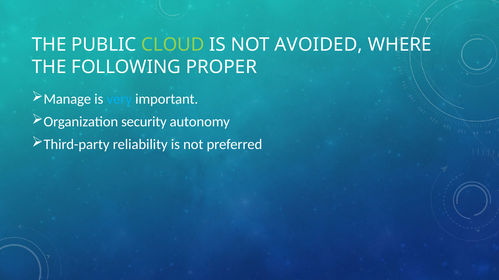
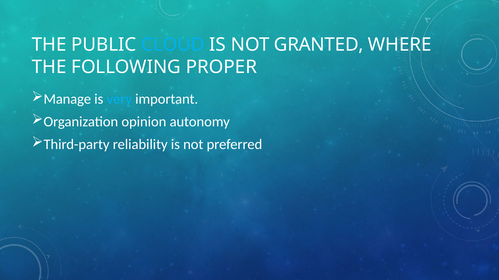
CLOUD colour: light green -> light blue (173, 45)
AVOIDED: AVOIDED -> GRANTED (319, 45)
security: security -> opinion (144, 122)
